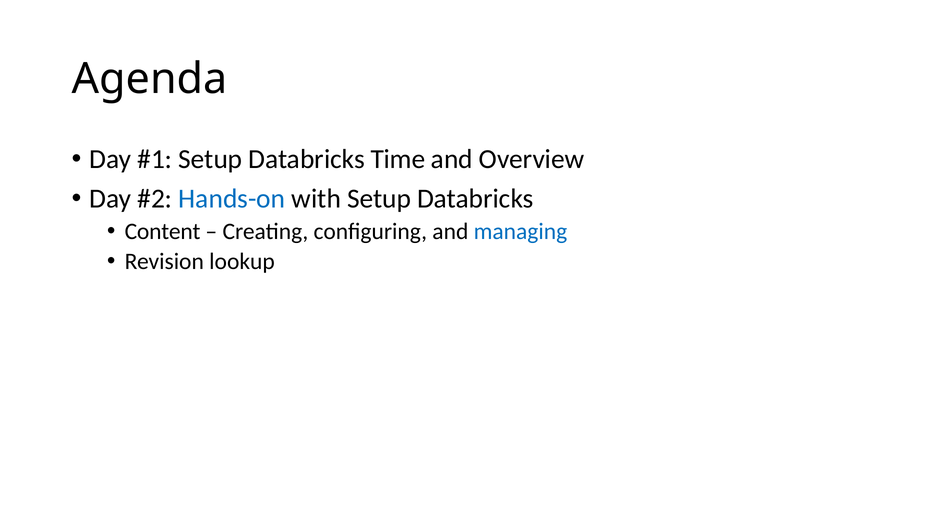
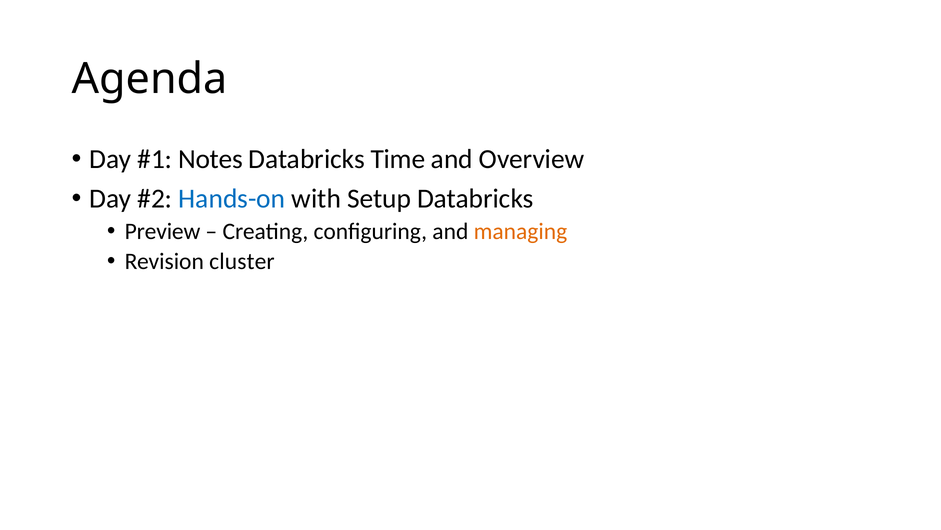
Setup: Setup -> Notes (210, 159)
Content: Content -> Preview (163, 231)
managing colour: blue -> orange (520, 231)
lookup: lookup -> cluster (242, 261)
